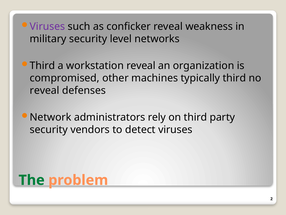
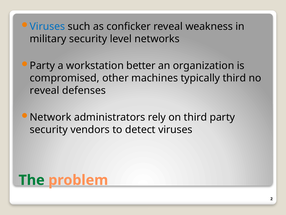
Viruses colour: purple -> blue (47, 26)
Third: Third -> Party (42, 66)
workstation reveal: reveal -> better (141, 66)
